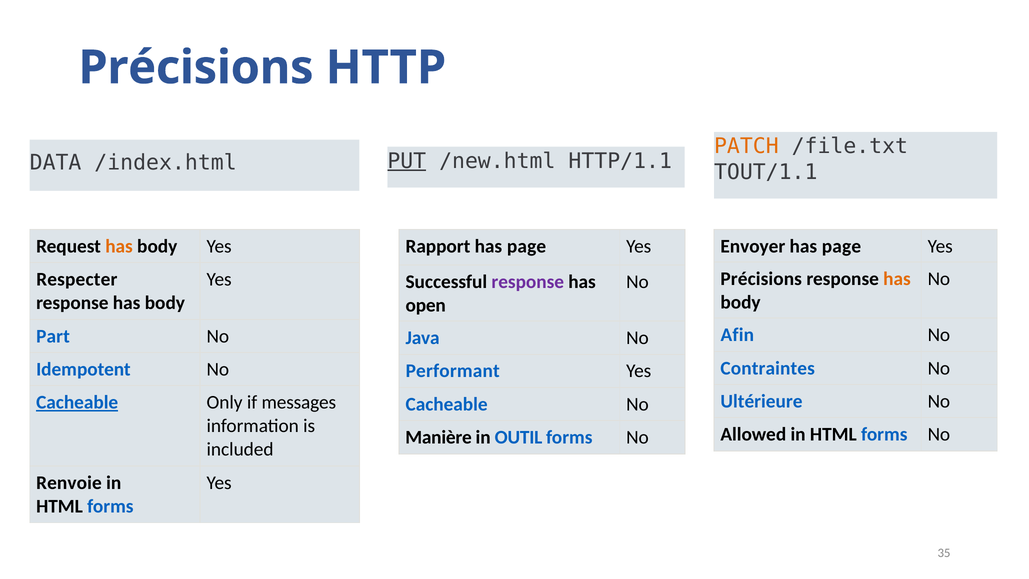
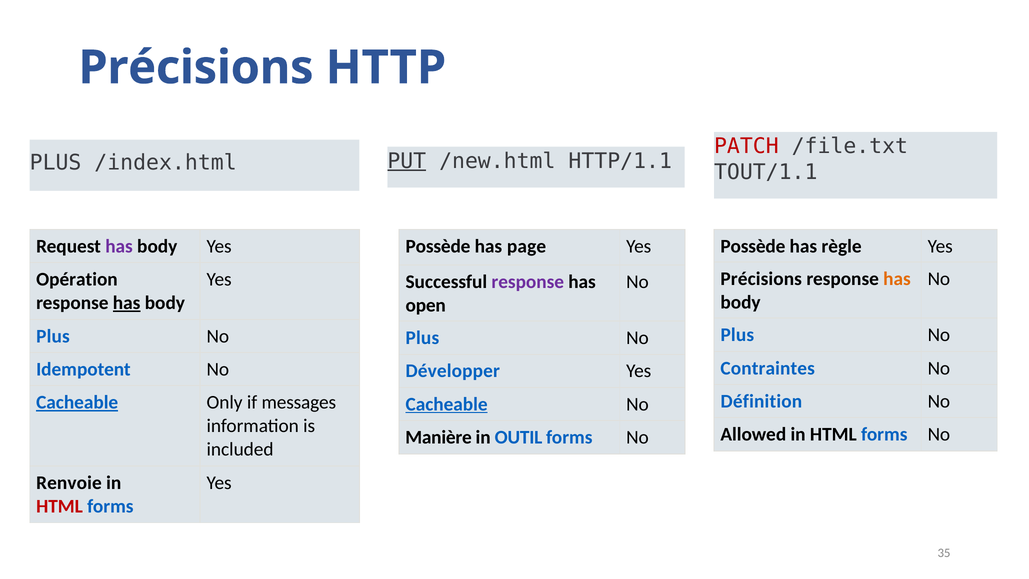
PATCH colour: orange -> red (746, 146)
DATA: DATA -> PLUS (56, 163)
has colour: orange -> purple (119, 246)
Rapport: Rapport -> Possède (438, 246)
Envoyer: Envoyer -> Possède (753, 246)
page: page -> règle (842, 246)
Respecter: Respecter -> Opération (77, 279)
has underline: none -> present (127, 303)
Afin: Afin -> Plus (737, 335)
Part: Part -> Plus (53, 336)
Java: Java -> Plus (422, 338)
Performant: Performant -> Développer (453, 371)
Ultérieure: Ultérieure -> Définition (761, 401)
Cacheable underline: none -> present (447, 404)
HTML colour: black -> red (60, 506)
